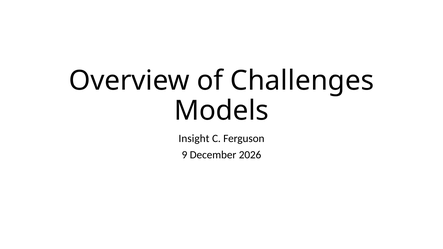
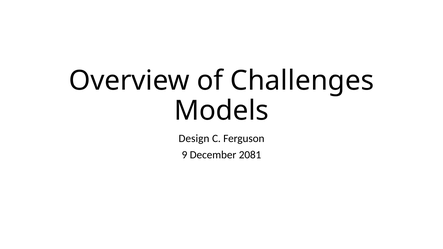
Insight: Insight -> Design (194, 138)
2026: 2026 -> 2081 (250, 155)
